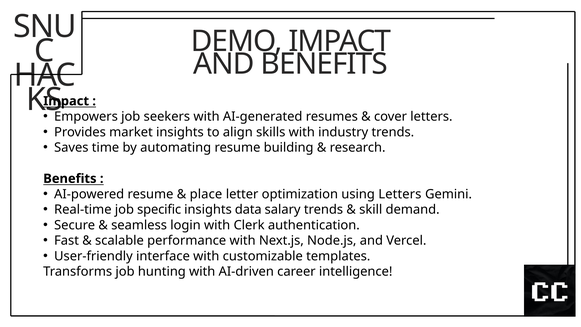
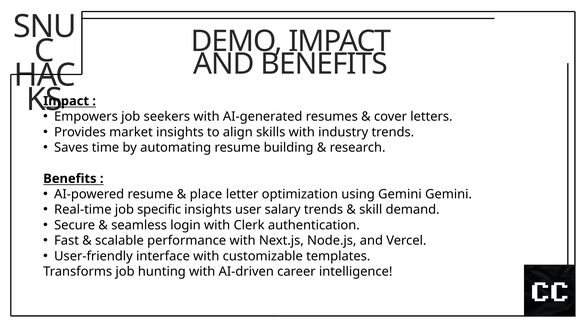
using Letters: Letters -> Gemini (400, 194)
data: data -> user (248, 210)
